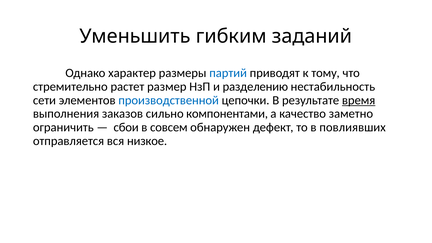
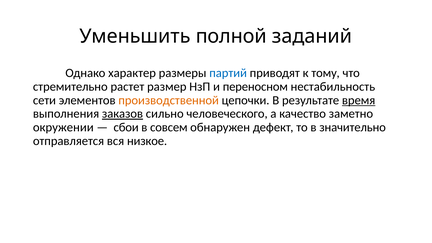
гибким: гибким -> полной (231, 36)
разделению: разделению -> переносном (255, 87)
производственной colour: blue -> orange (169, 100)
заказов underline: none -> present (122, 114)
компонентами: компонентами -> человеческого (227, 114)
ограничить: ограничить -> окружении (63, 127)
повлиявших: повлиявших -> значительно (353, 127)
